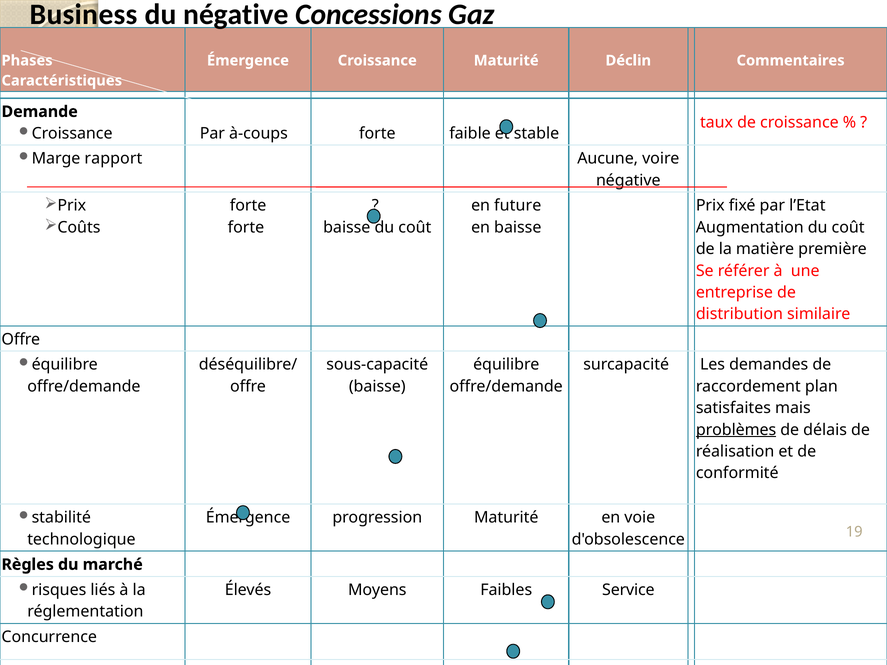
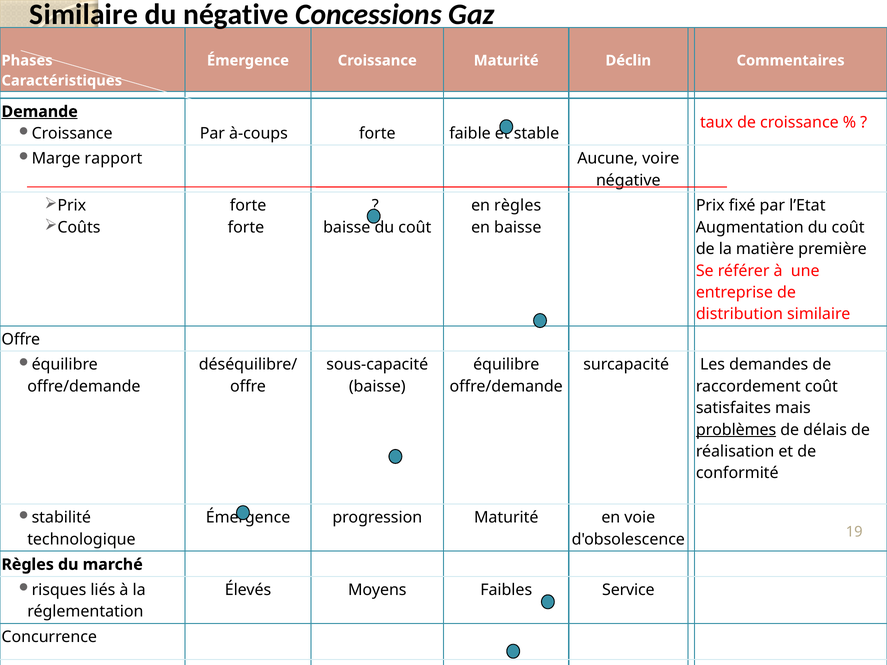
Business: Business -> Similaire (84, 15)
Demande underline: none -> present (40, 112)
en future: future -> règles (518, 206)
raccordement plan: plan -> coût (821, 386)
